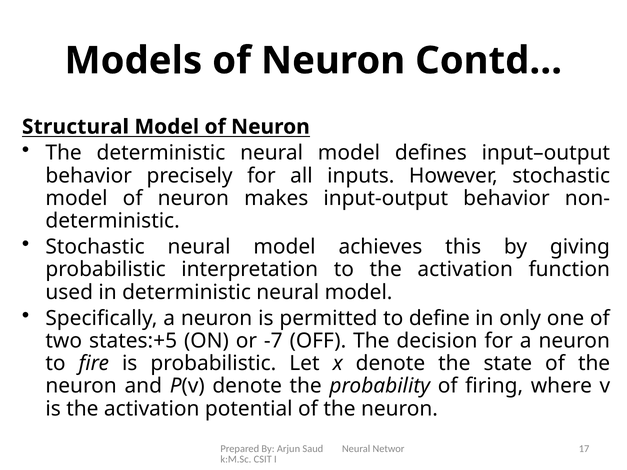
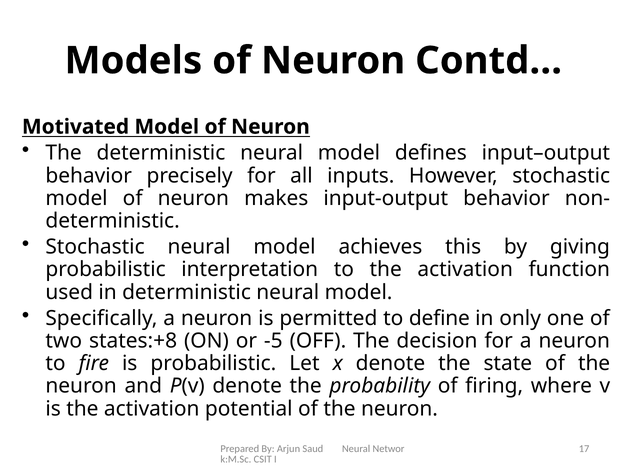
Structural: Structural -> Motivated (76, 127)
states:+5: states:+5 -> states:+8 (133, 341)
-7: -7 -> -5 (273, 341)
